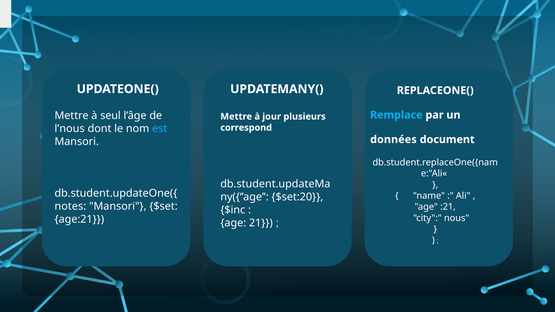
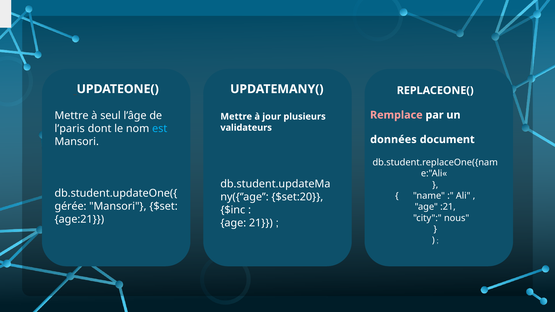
Remplace colour: light blue -> pink (396, 115)
l’nous: l’nous -> l’paris (70, 129)
correspond: correspond -> validateurs (246, 128)
notes: notes -> gérée (70, 206)
